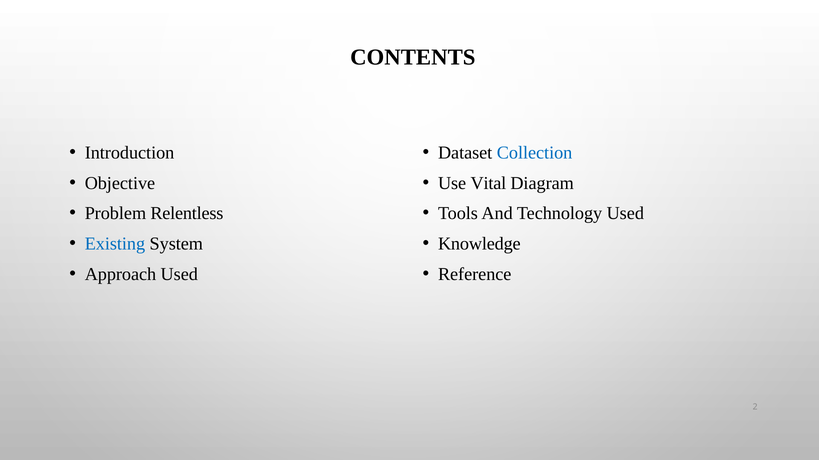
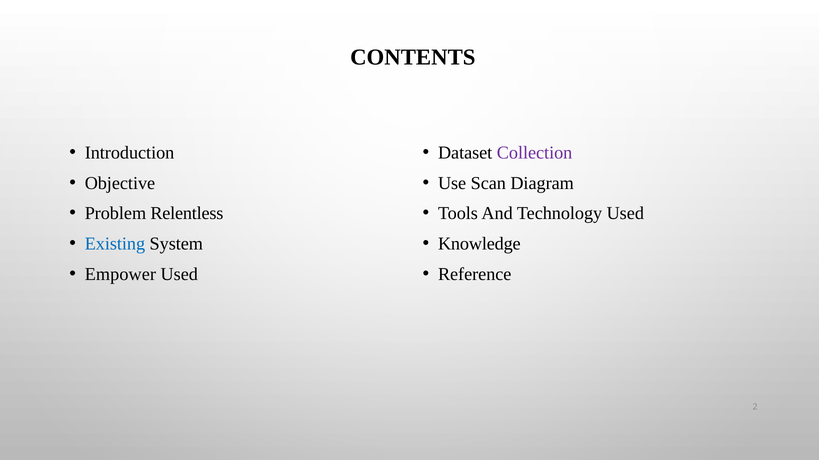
Collection colour: blue -> purple (535, 153)
Vital: Vital -> Scan (488, 183)
Approach: Approach -> Empower (120, 275)
